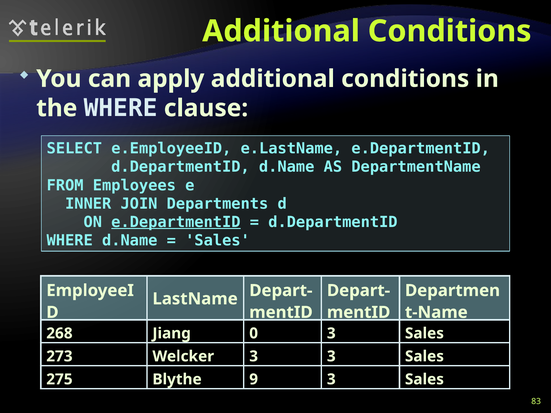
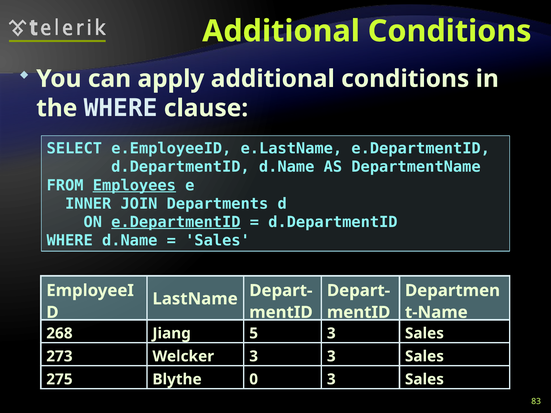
Employees underline: none -> present (134, 185)
0: 0 -> 5 (254, 334)
9: 9 -> 0 (254, 380)
